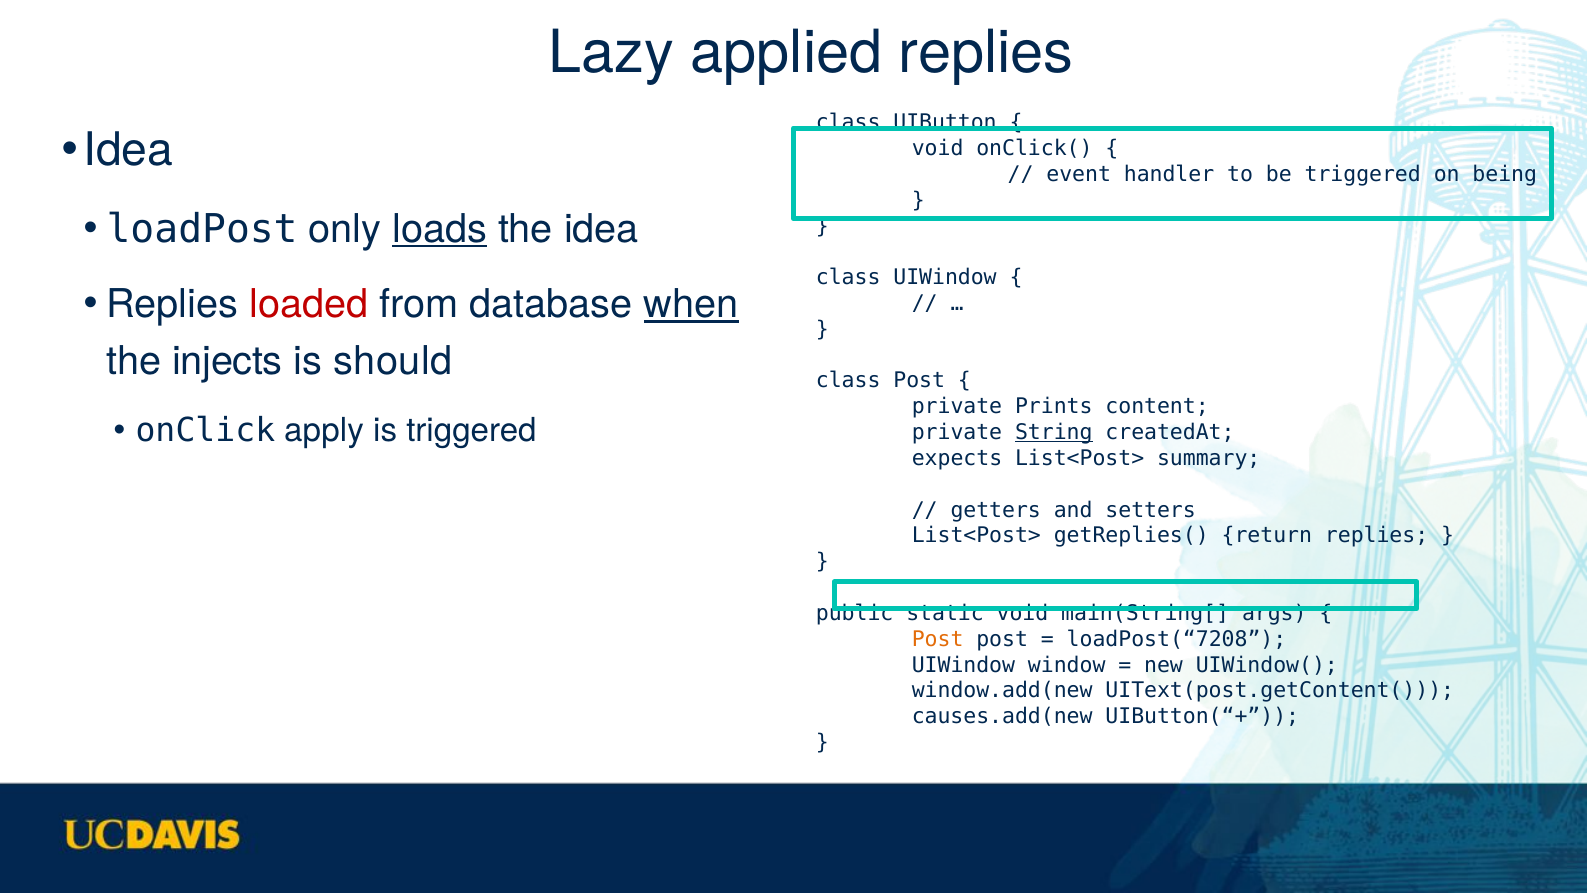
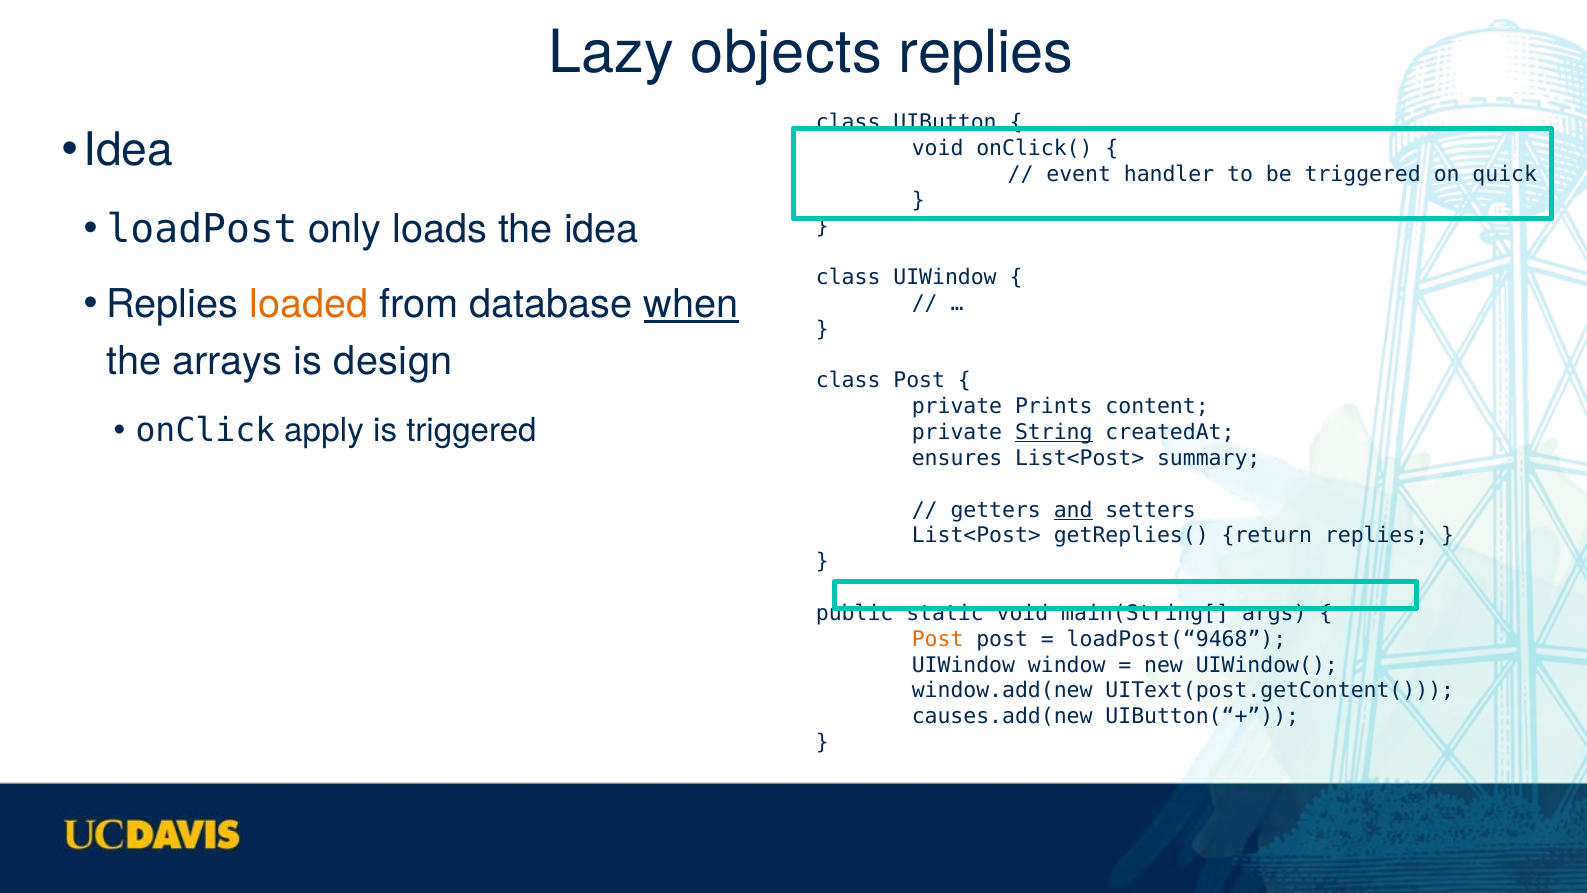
applied: applied -> objects (786, 53)
being: being -> quick (1505, 174)
loads underline: present -> none (440, 229)
loaded colour: red -> orange (309, 304)
injects: injects -> arrays (227, 362)
should: should -> design (393, 362)
expects: expects -> ensures (957, 458)
and underline: none -> present (1073, 510)
loadPost(“7208: loadPost(“7208 -> loadPost(“9468 (1176, 639)
